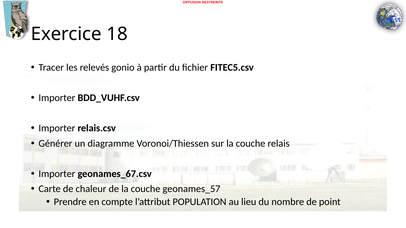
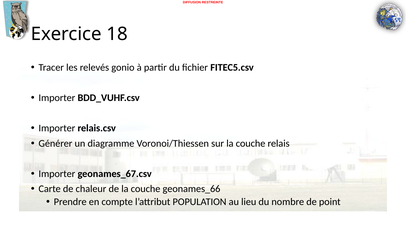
geonames_57: geonames_57 -> geonames_66 (192, 189)
